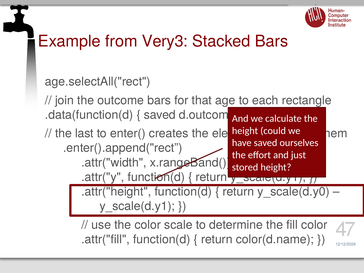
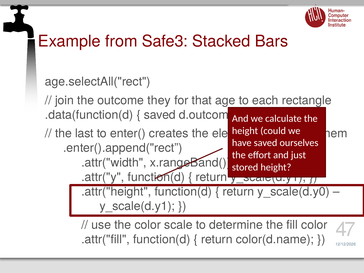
Very3: Very3 -> Safe3 (165, 41)
outcome bars: bars -> they (159, 100)
